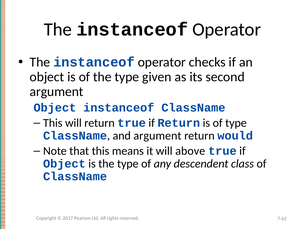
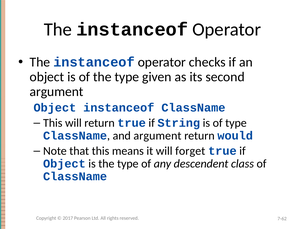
if Return: Return -> String (179, 123)
above: above -> forget (190, 151)
